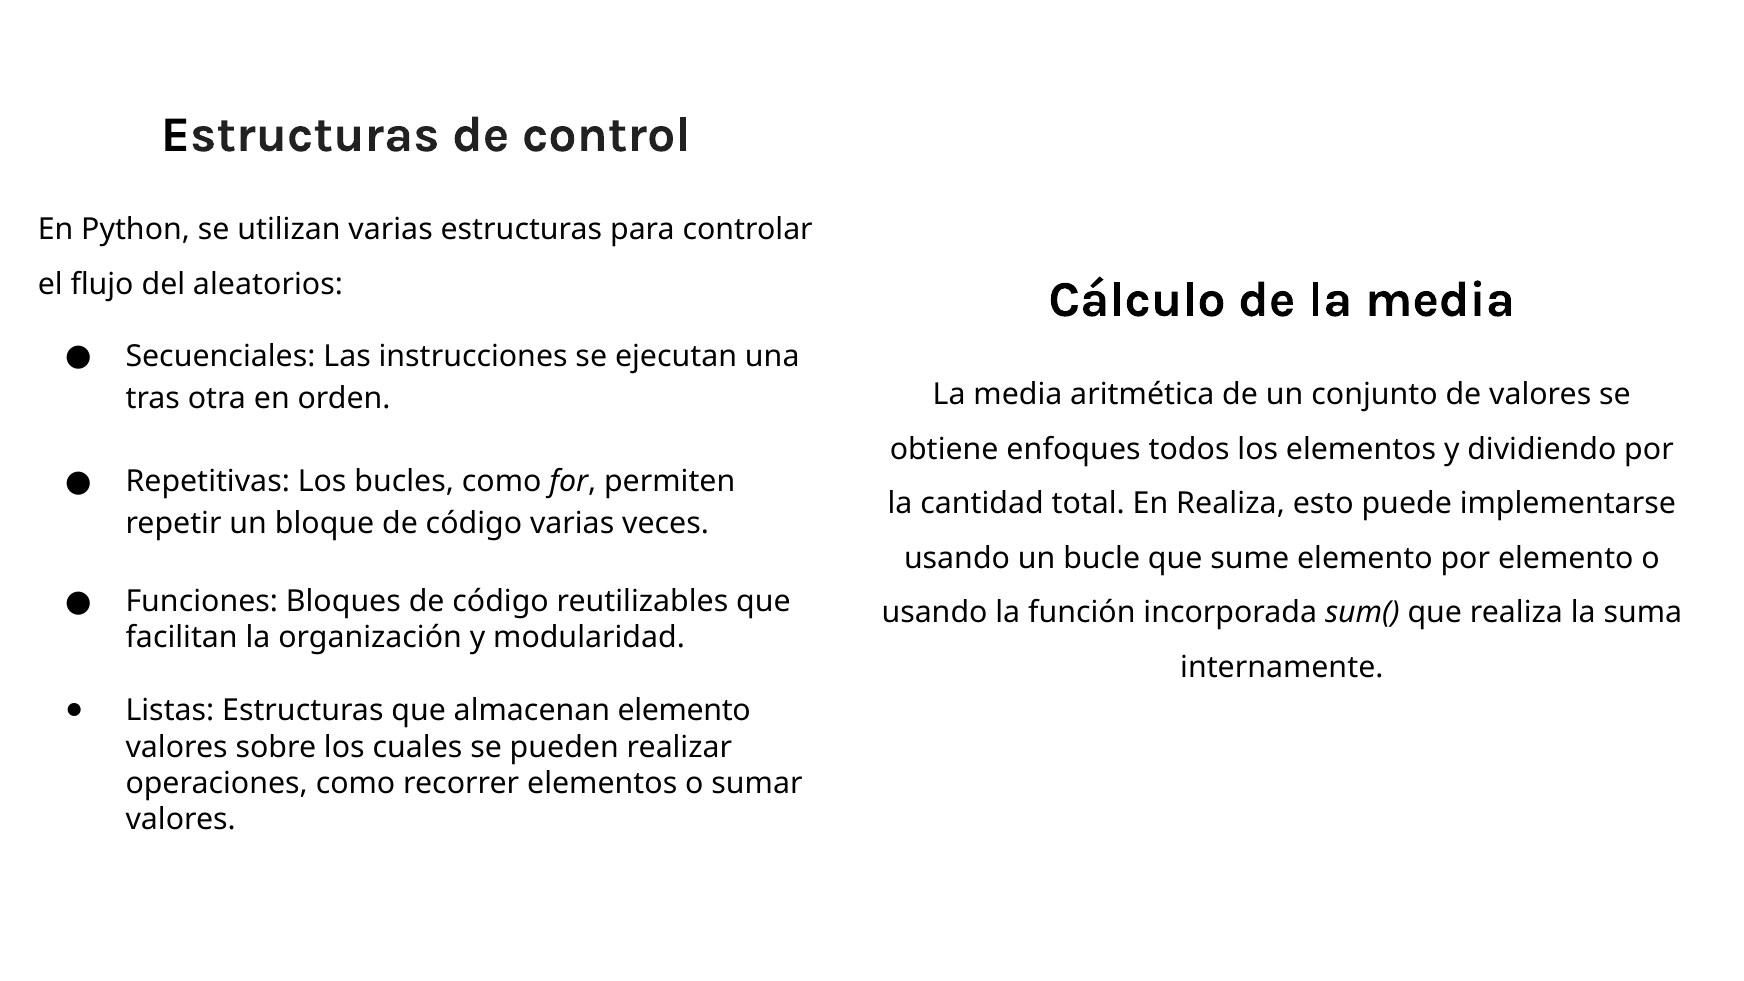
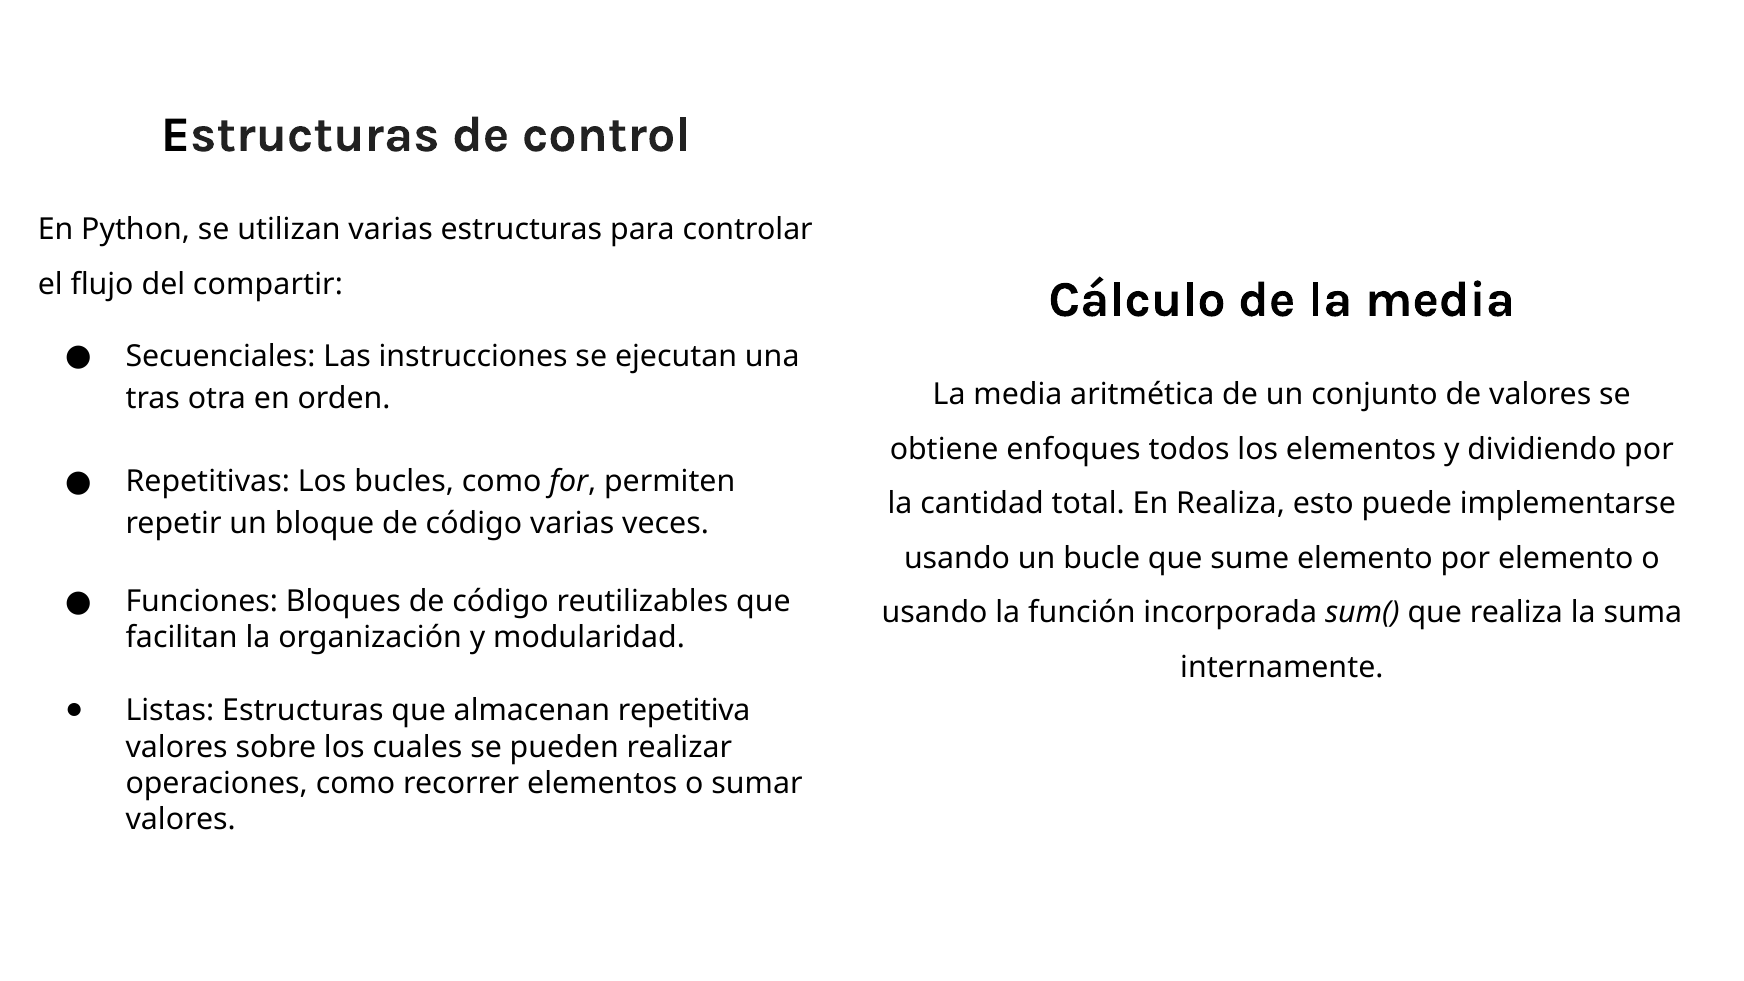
aleatorios: aleatorios -> compartir (268, 284)
almacenan elemento: elemento -> repetitiva (684, 711)
